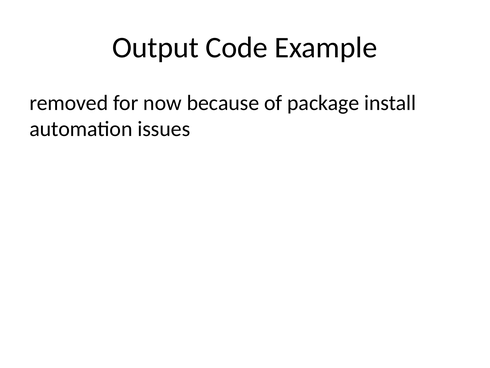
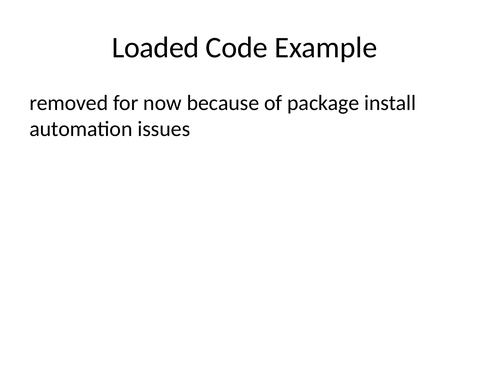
Output: Output -> Loaded (156, 47)
